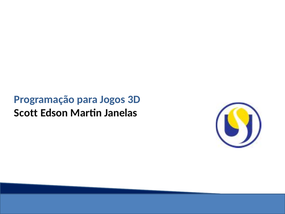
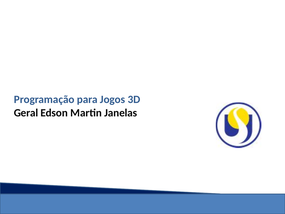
Scott: Scott -> Geral (26, 113)
